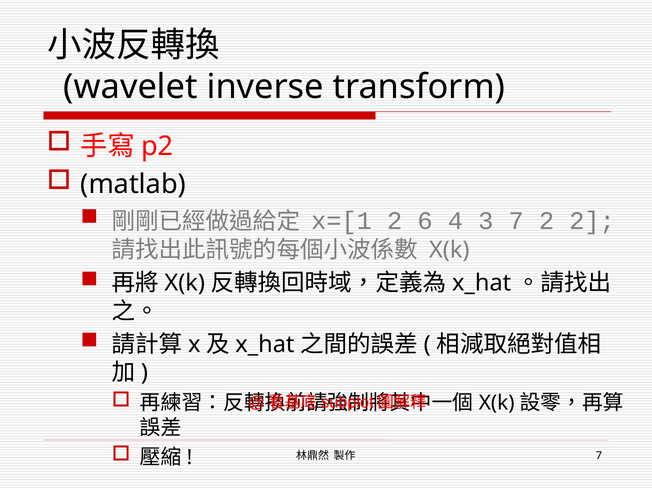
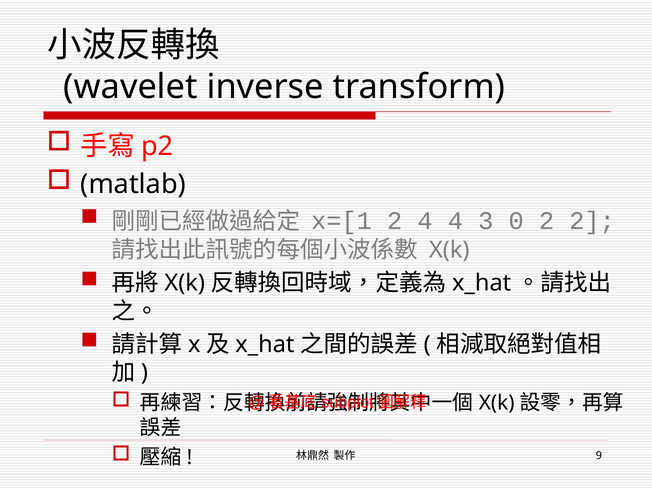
2 6: 6 -> 4 (425, 221)
3 7: 7 -> 0 (516, 221)
7: 7 -> 9 (599, 456)
